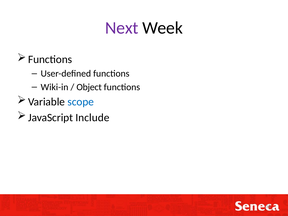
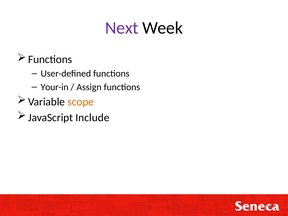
Wiki-in: Wiki-in -> Your-in (55, 87)
Object: Object -> Assign (89, 87)
scope colour: blue -> orange (81, 102)
